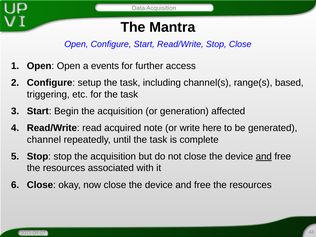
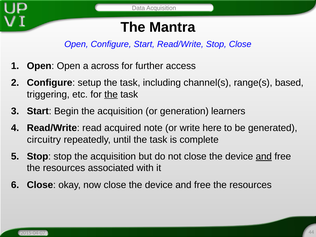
events: events -> across (105, 66)
the underline: none -> present (111, 94)
affected: affected -> learners (228, 111)
channel: channel -> circuitry (44, 140)
